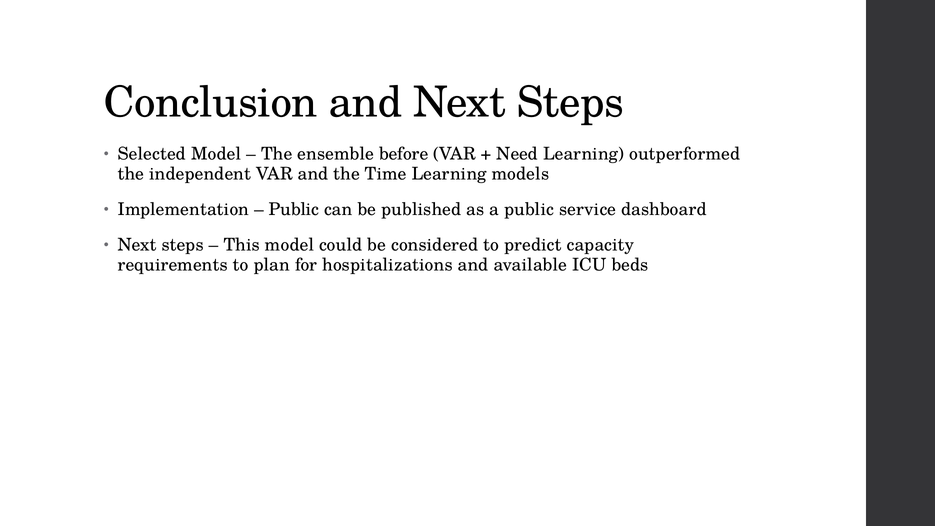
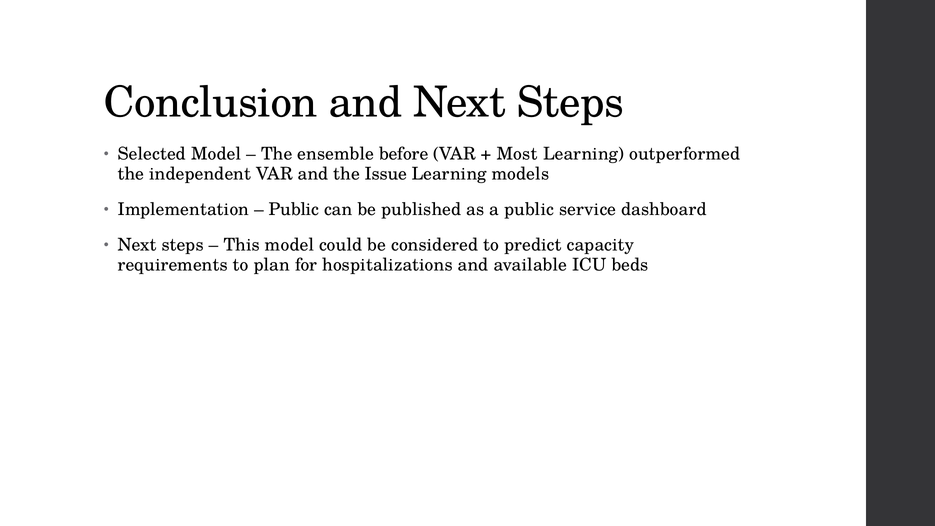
Need: Need -> Most (517, 154)
Time: Time -> Issue (386, 174)
